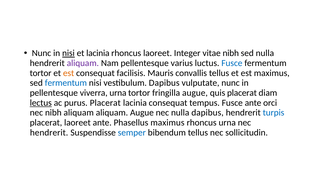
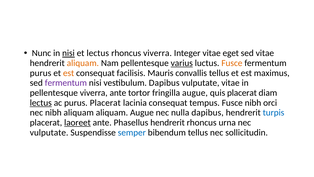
et lacinia: lacinia -> lectus (98, 53)
rhoncus laoreet: laoreet -> viverra (158, 53)
vitae nibh: nibh -> eget (231, 53)
sed nulla: nulla -> vitae (265, 53)
aliquam colour: purple -> orange (83, 63)
varius underline: none -> present (182, 63)
Fusce colour: blue -> orange (232, 63)
tortor: tortor -> purus (41, 73)
fermentum colour: blue -> purple (66, 83)
vulputate nunc: nunc -> vitae (231, 83)
viverra urna: urna -> ante (118, 93)
Fusce ante: ante -> nibh (253, 103)
laoreet underline: none -> present (77, 122)
Phasellus maximus: maximus -> hendrerit (168, 122)
hendrerit: hendrerit -> vulputate (49, 132)
